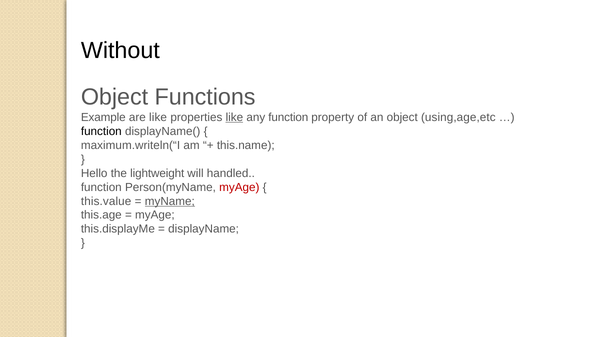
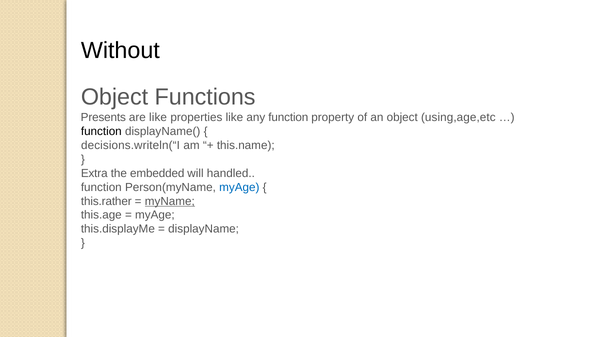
Example: Example -> Presents (103, 117)
like underline: present -> none (234, 117)
maximum.writeln(“I: maximum.writeln(“I -> decisions.writeln(“I (130, 145)
Hello: Hello -> Extra (94, 173)
lightweight: lightweight -> embedded (157, 173)
myAge colour: red -> blue (239, 187)
this.value: this.value -> this.rather (106, 201)
